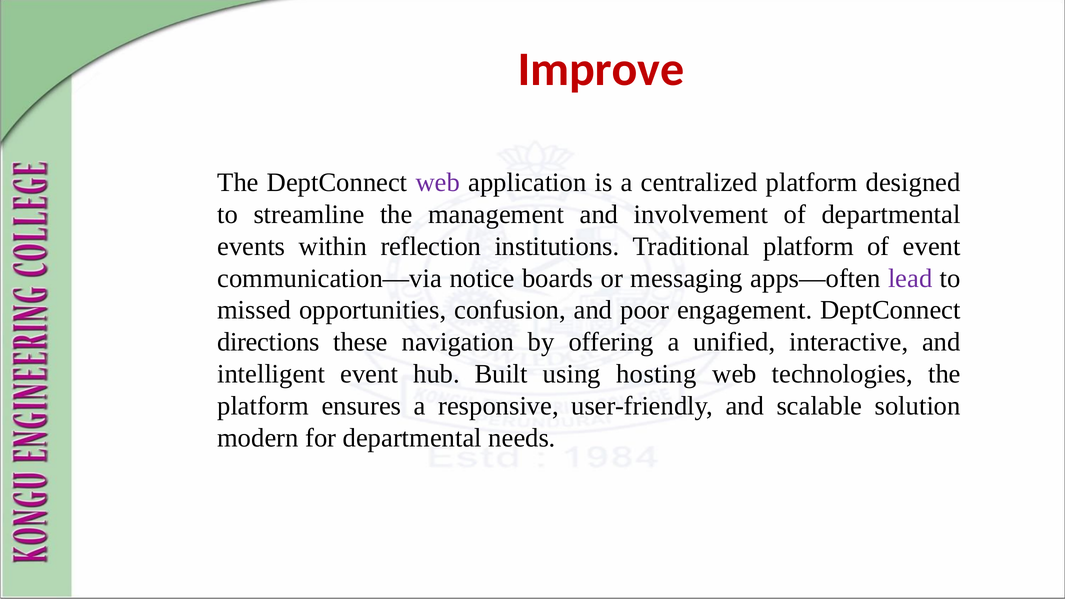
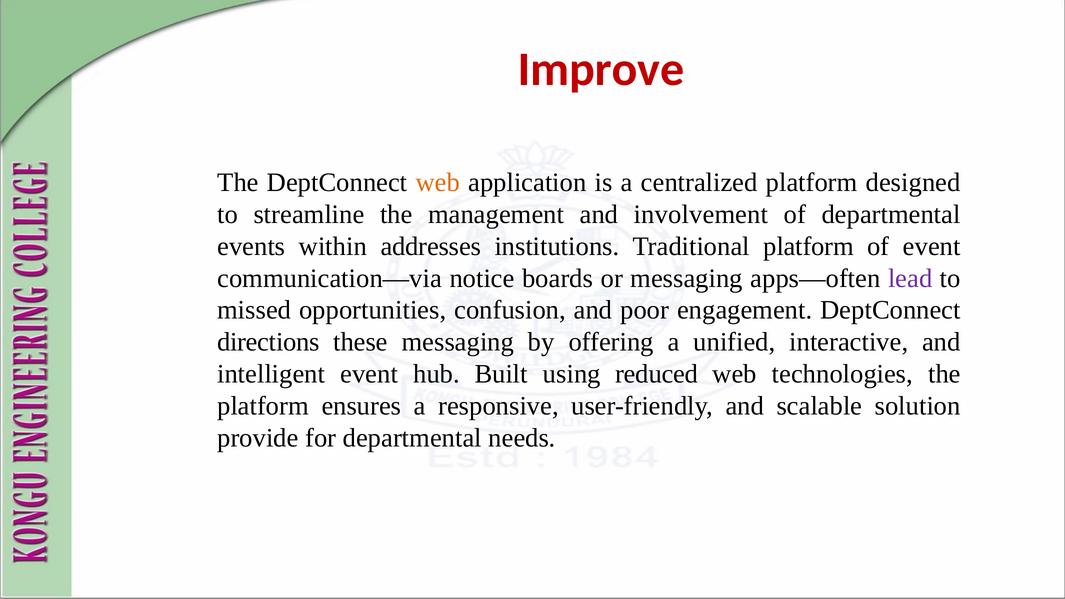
web colour: purple -> orange (438, 182)
reflection: reflection -> addresses (431, 246)
these navigation: navigation -> messaging (458, 342)
hosting: hosting -> reduced (657, 374)
modern: modern -> provide (258, 438)
